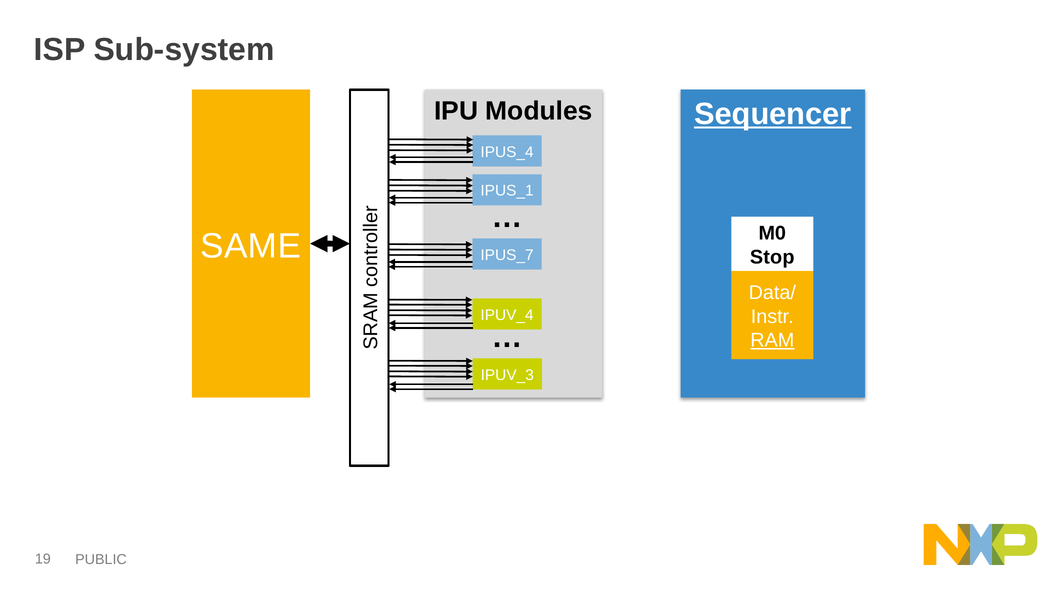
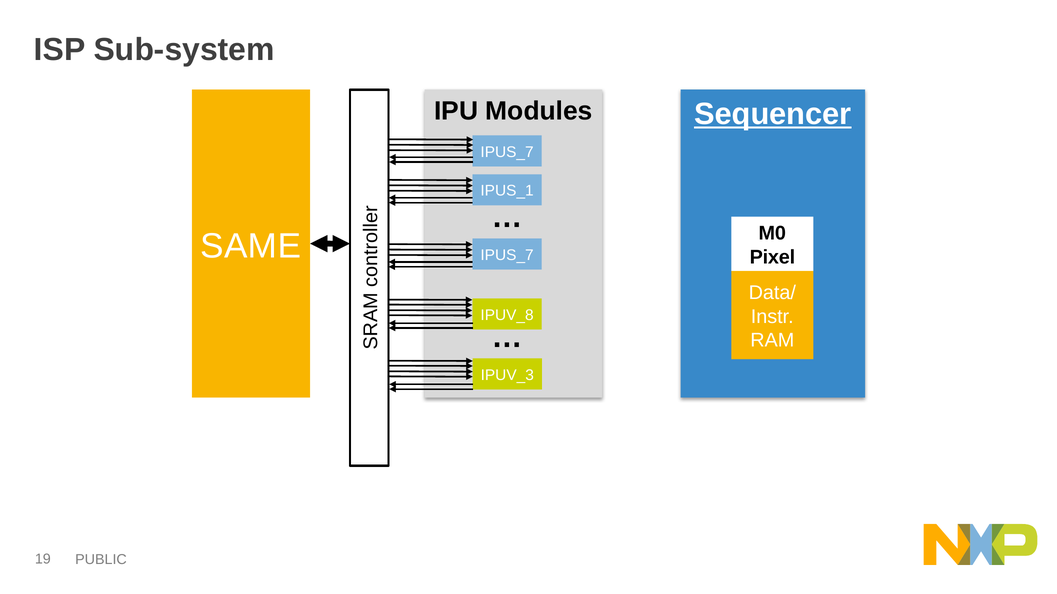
IPUS_4: IPUS_4 -> IPUS_7 (507, 152)
Stop: Stop -> Pixel (772, 257)
IPUV_4: IPUV_4 -> IPUV_8 (507, 315)
RAM underline: present -> none (772, 341)
